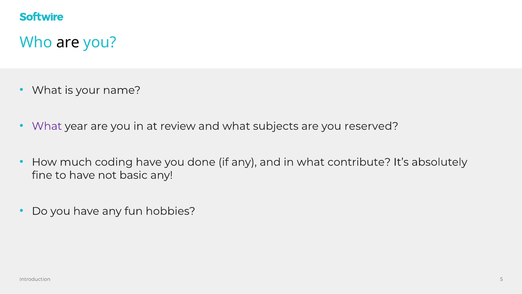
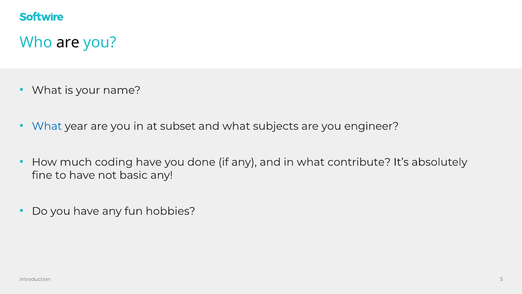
What colour: purple -> blue (47, 126)
review: review -> subset (178, 126)
reserved: reserved -> engineer (372, 126)
